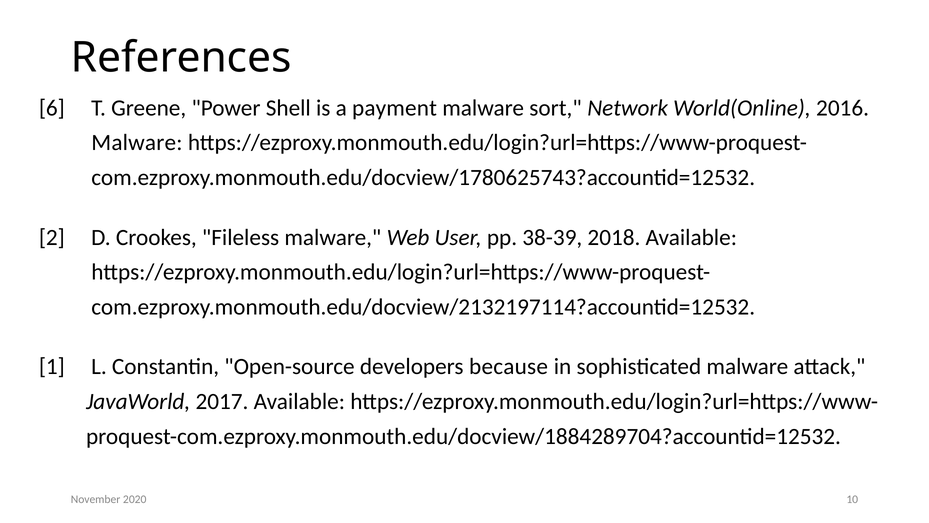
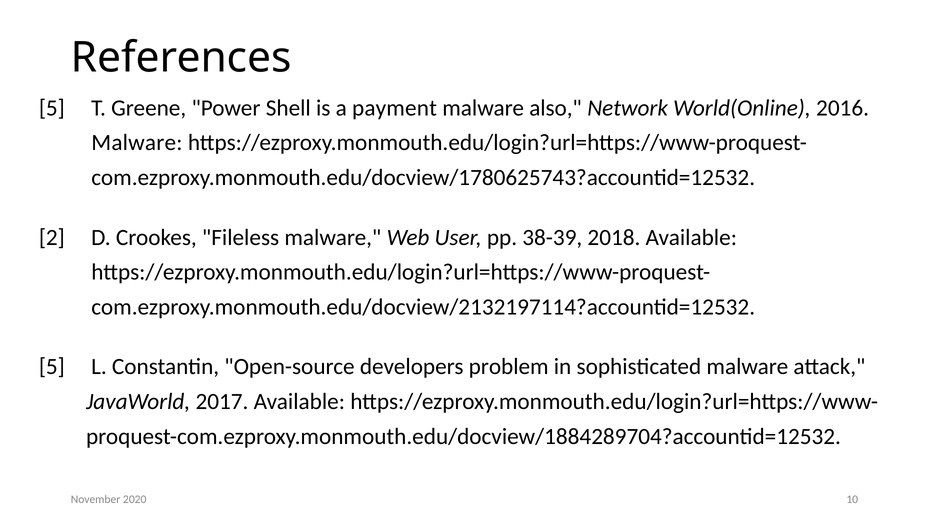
6: 6 -> 5 (52, 108)
sort: sort -> also (556, 108)
1: 1 -> 5 (52, 366)
because: because -> problem (509, 366)
